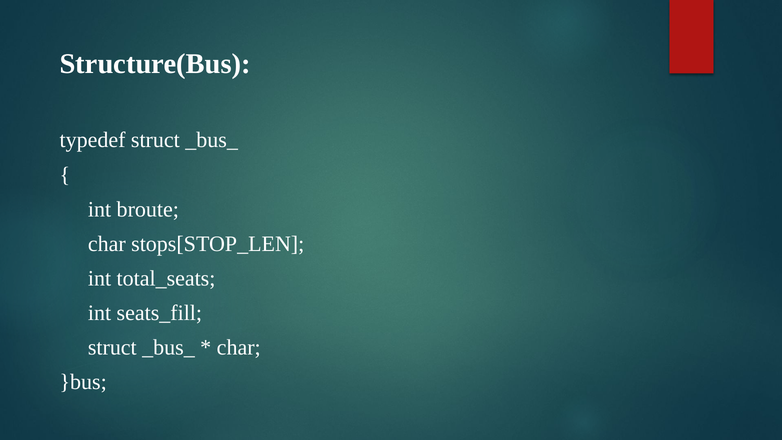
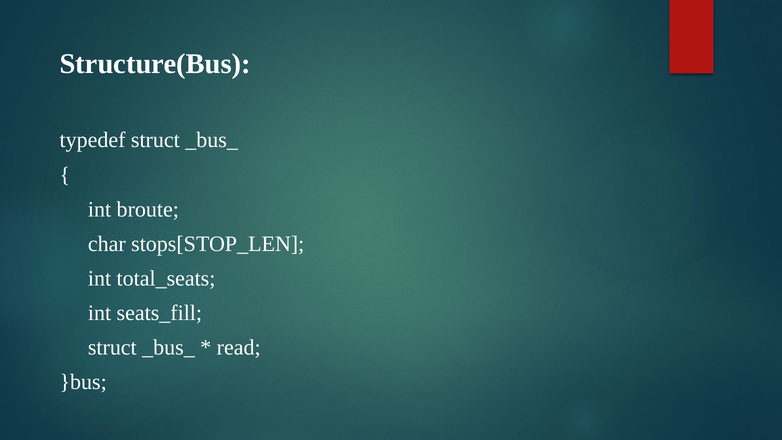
char: char -> read (239, 348)
